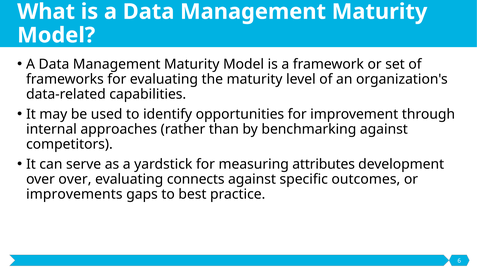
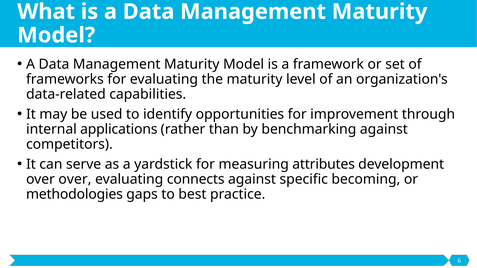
approaches: approaches -> applications (119, 129)
outcomes: outcomes -> becoming (366, 179)
improvements: improvements -> methodologies (74, 194)
